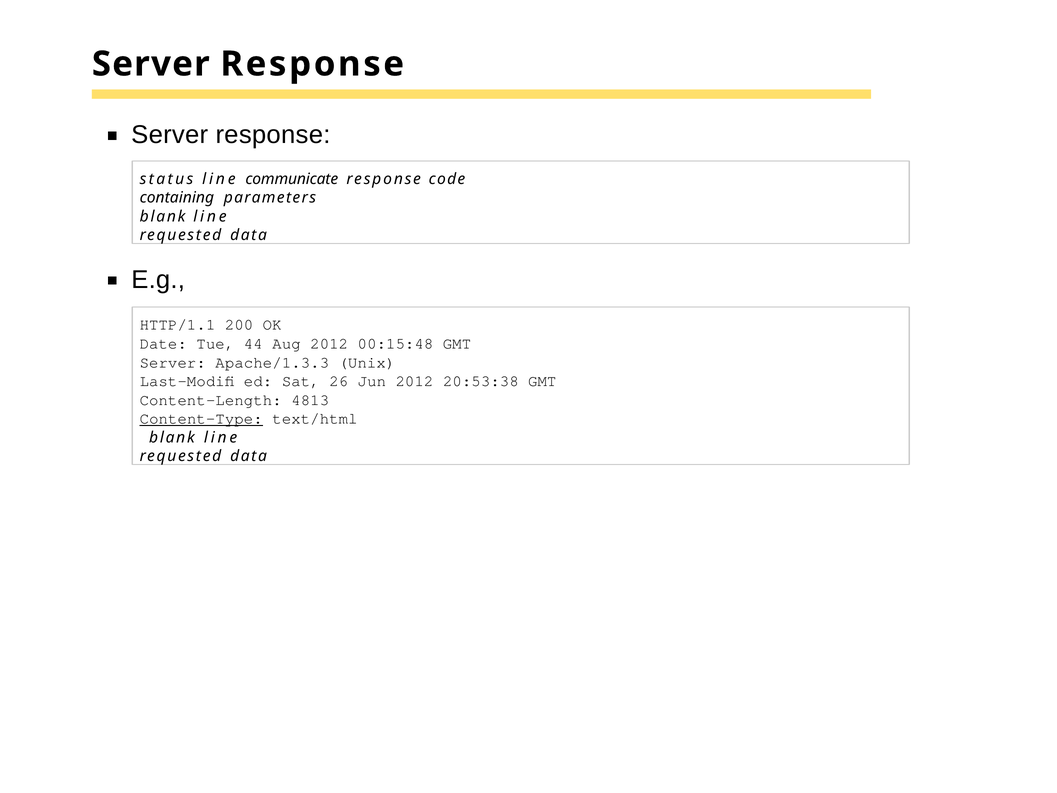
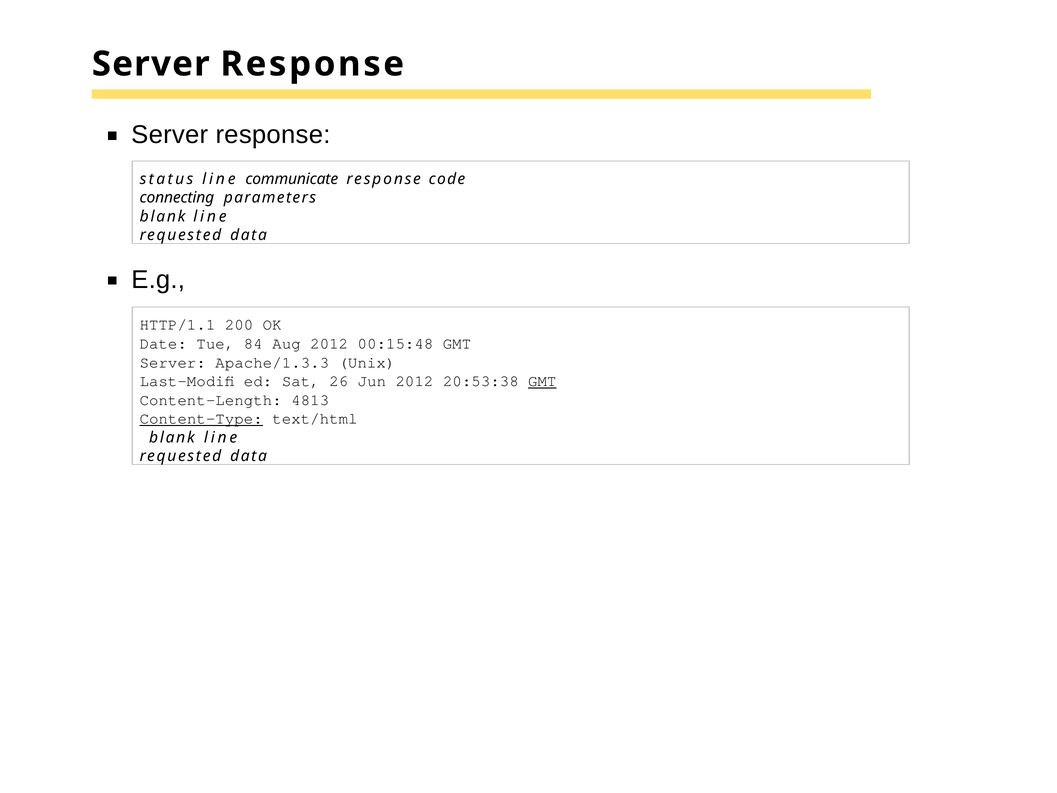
containing: containing -> connecting (177, 198)
44: 44 -> 84 (253, 343)
GMT underline: none -> present (542, 381)
